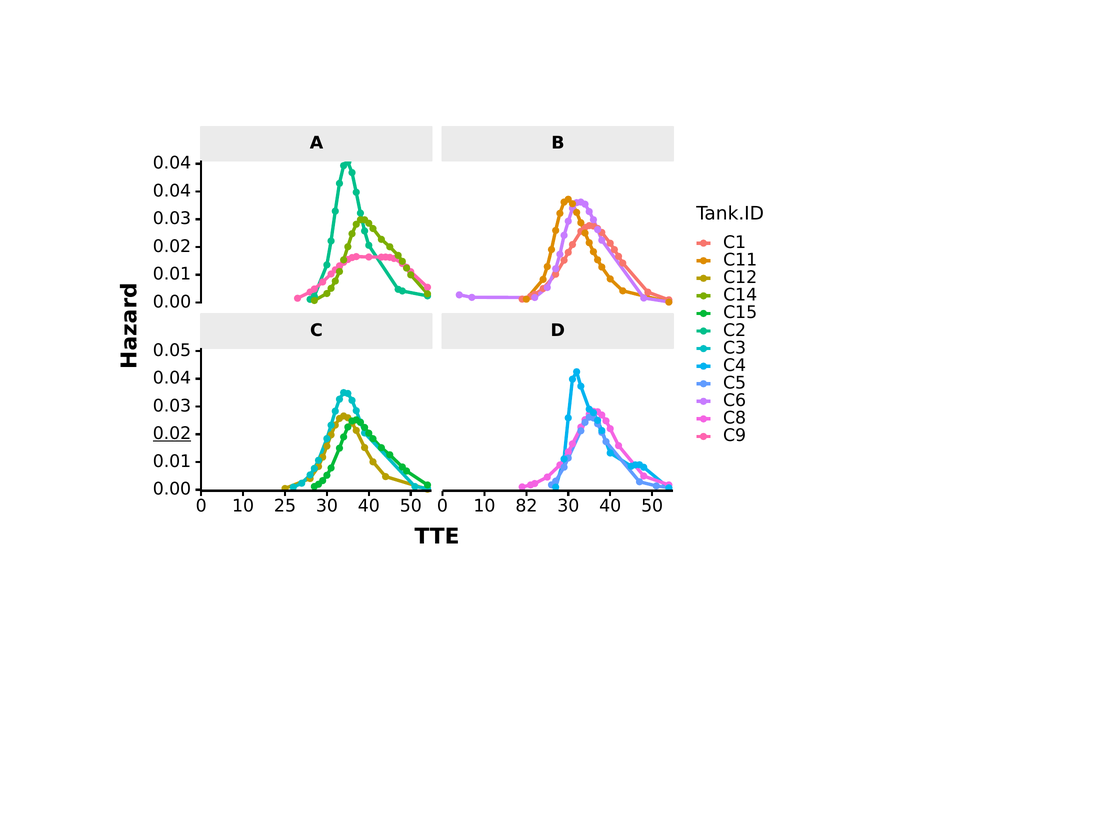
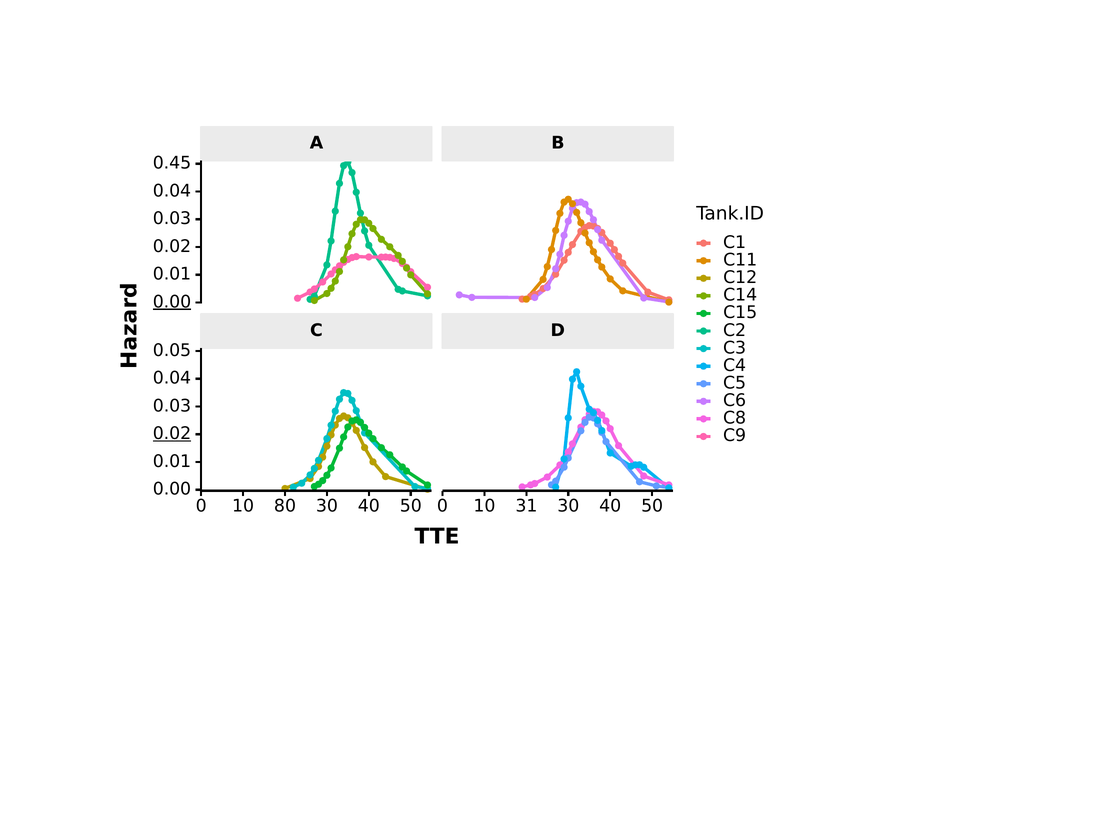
0.04: 0.04 -> 0.45 (172, 163)
0.00 underline: none -> present (172, 302)
25: 25 -> 80 (285, 506)
82: 82 -> 31 (526, 506)
